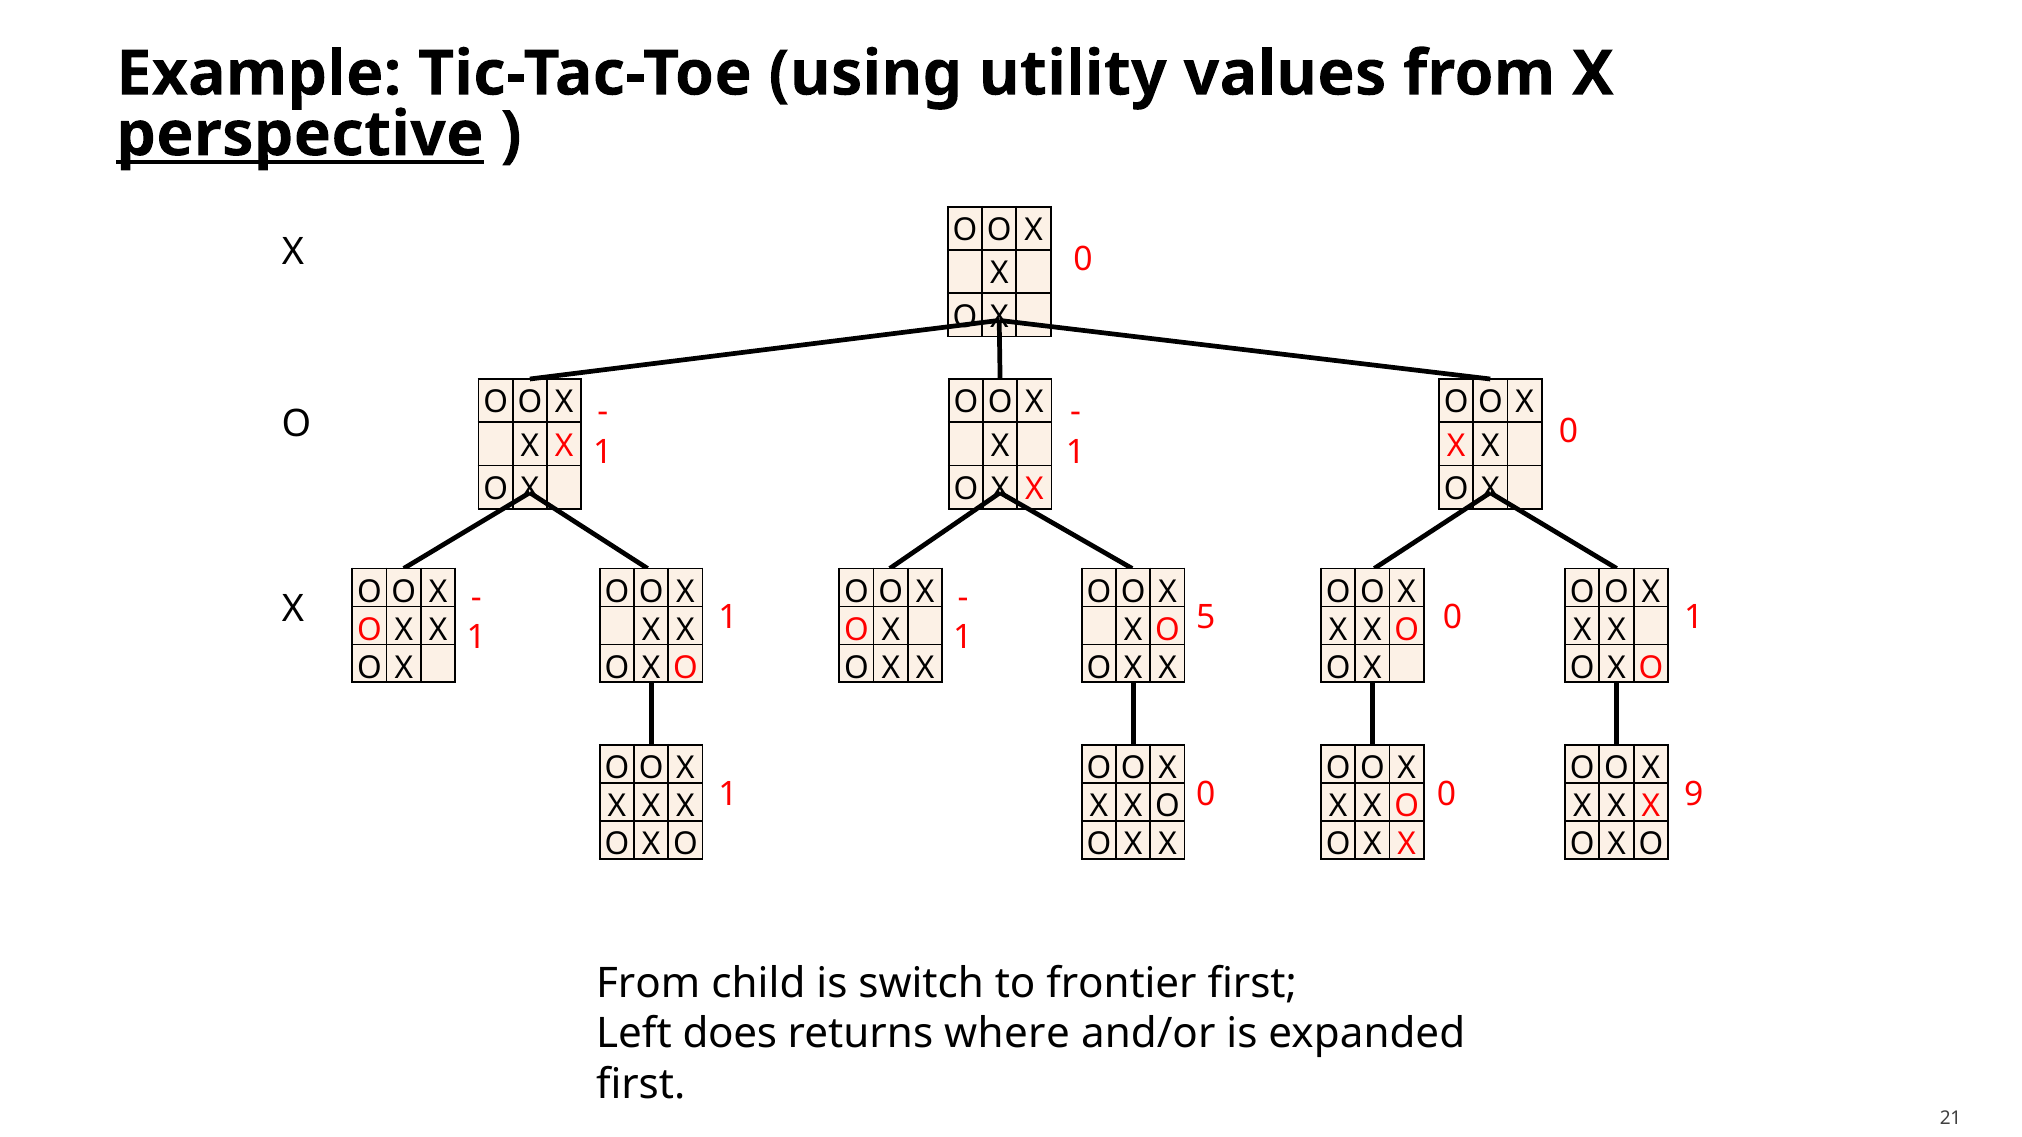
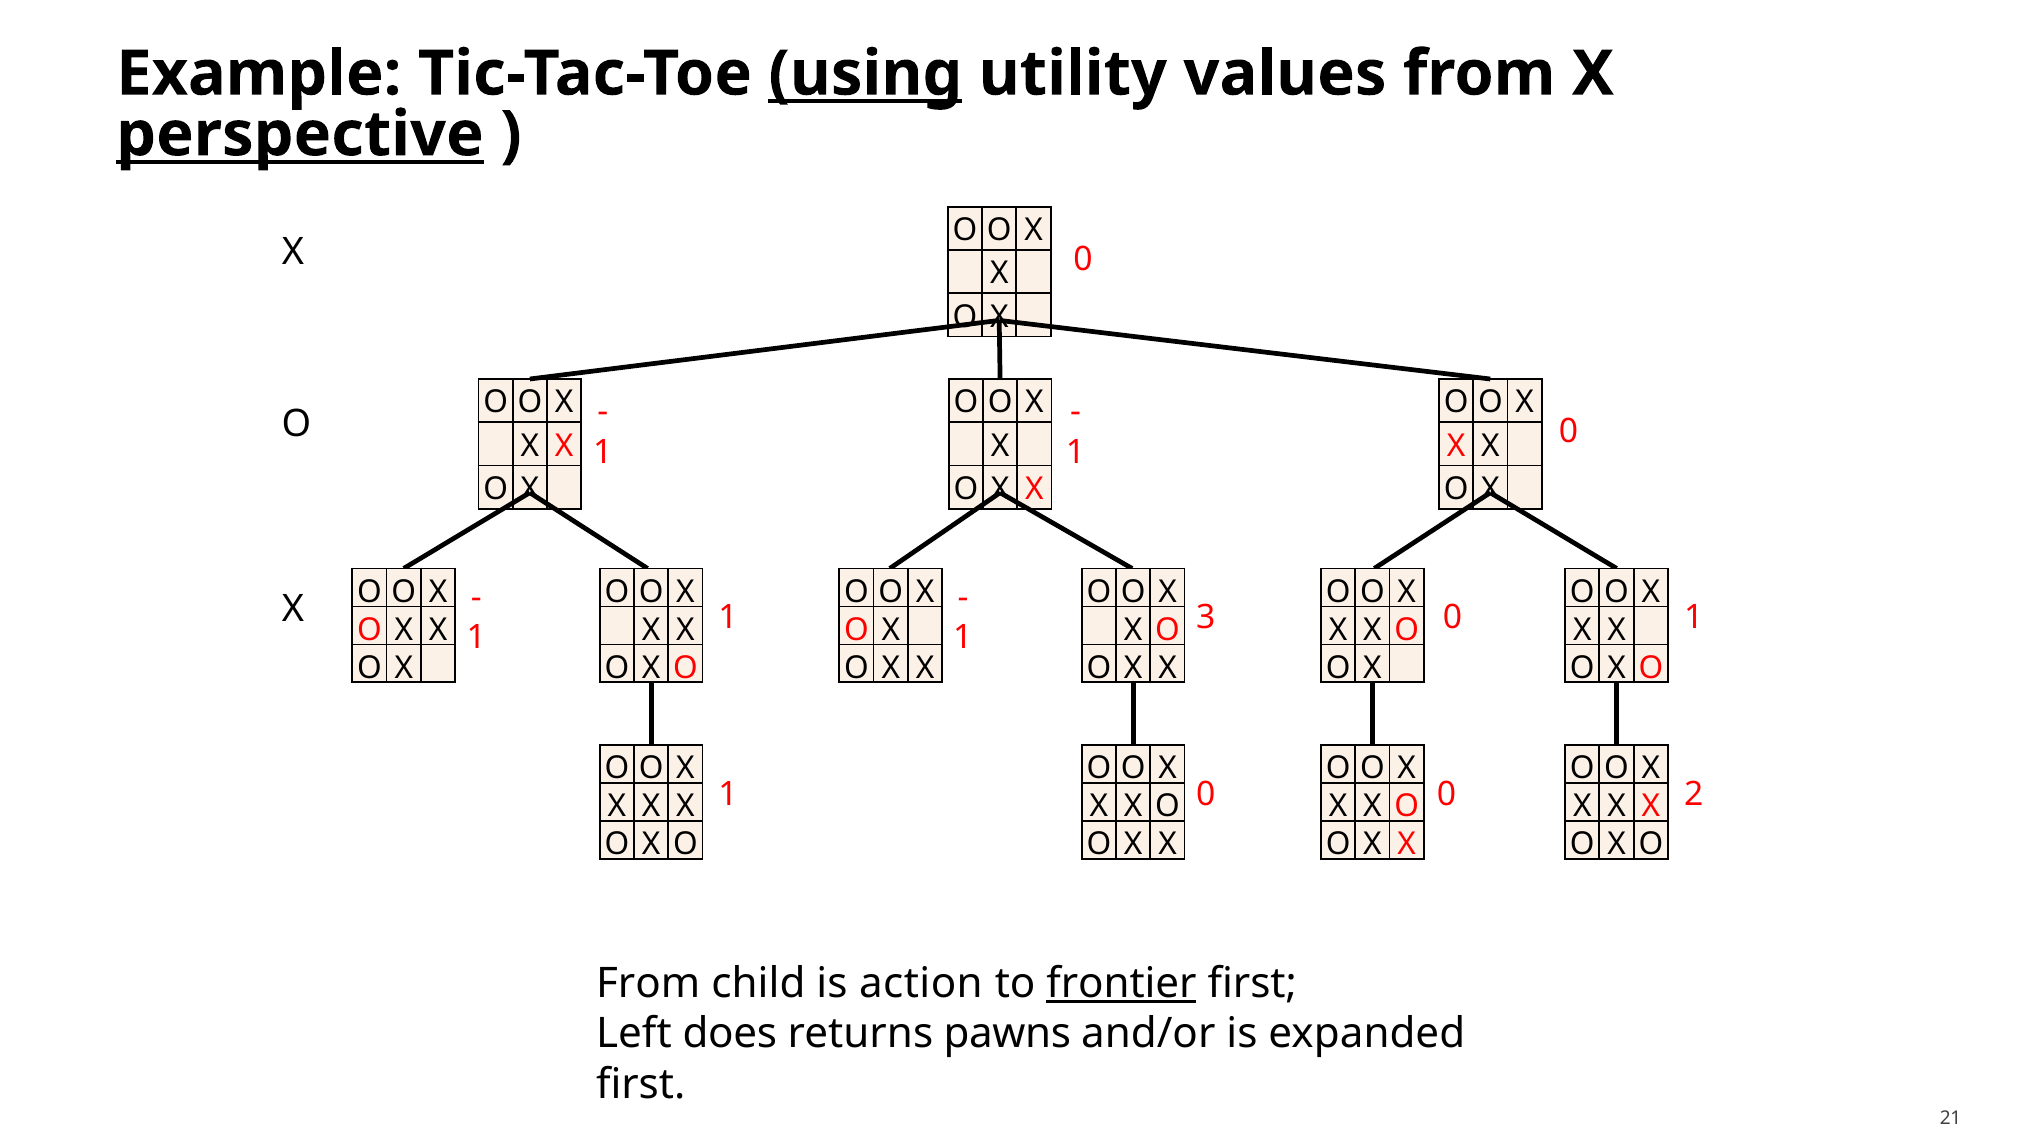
using underline: none -> present (865, 74)
5: 5 -> 3 (1206, 617)
9: 9 -> 2 (1694, 795)
switch: switch -> action (921, 984)
frontier underline: none -> present (1121, 984)
where: where -> pawns (1007, 1034)
